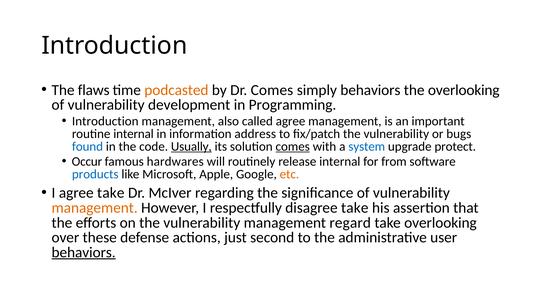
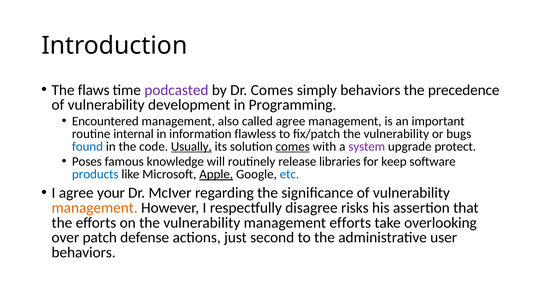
podcasted colour: orange -> purple (176, 90)
the overlooking: overlooking -> precedence (464, 90)
Introduction: Introduction -> Encountered (105, 121)
address: address -> flawless (255, 134)
system colour: blue -> purple (367, 147)
Occur: Occur -> Poses (87, 162)
hardwares: hardwares -> knowledge (175, 162)
release internal: internal -> libraries (340, 162)
from: from -> keep (394, 162)
Apple underline: none -> present (216, 174)
etc colour: orange -> blue (289, 174)
agree take: take -> your (111, 193)
disagree take: take -> risks (355, 208)
management regard: regard -> efforts (350, 223)
these: these -> patch (100, 238)
behaviors underline: present -> none (84, 253)
